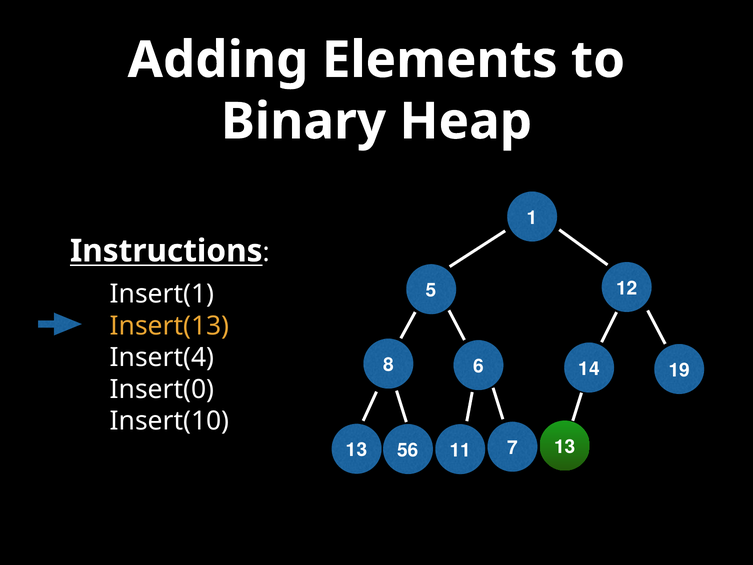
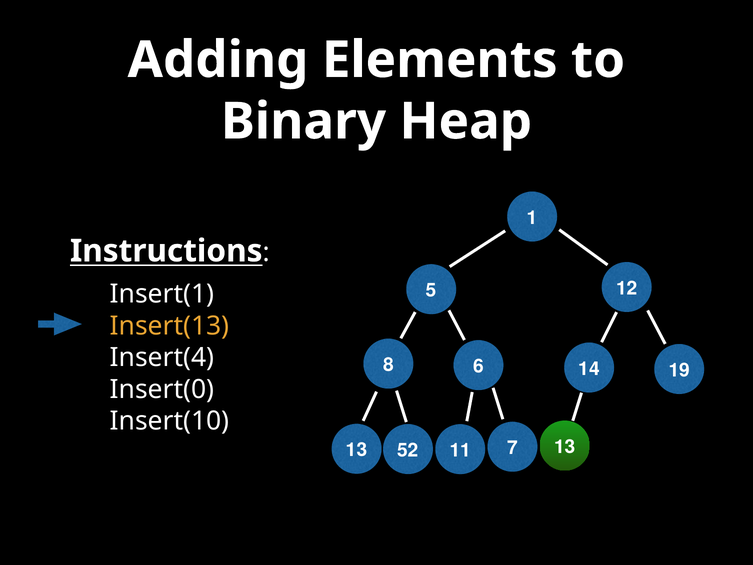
56: 56 -> 52 (408, 450)
